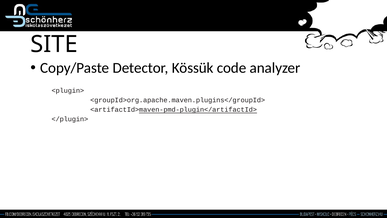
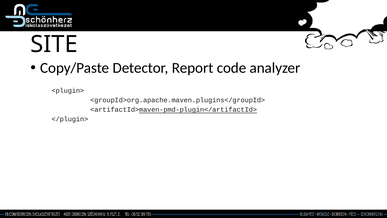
Kössük: Kössük -> Report (193, 68)
